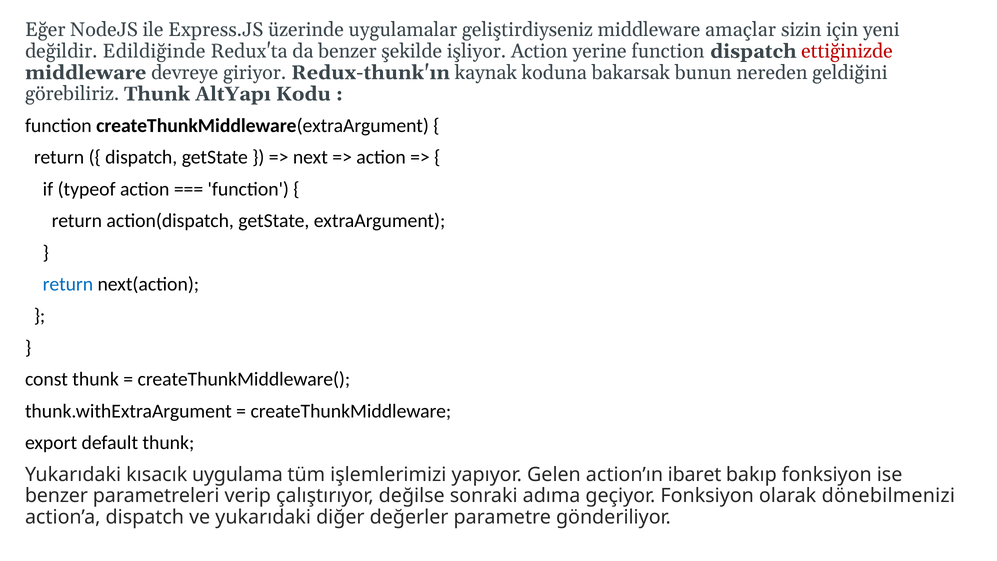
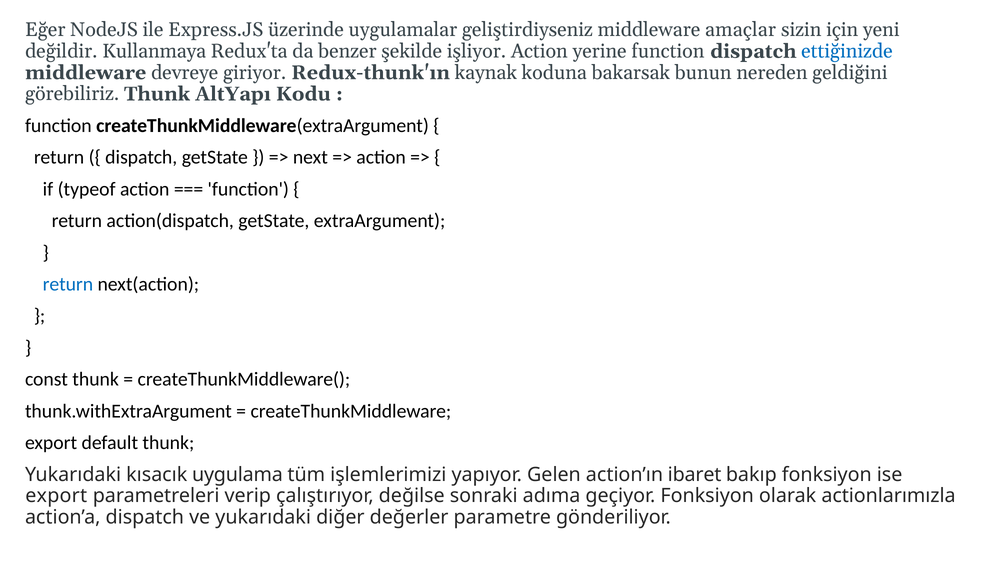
Edildiğinde: Edildiğinde -> Kullanmaya (154, 51)
ettiğinizde colour: red -> blue (847, 51)
benzer: benzer -> export (56, 496)
dönebilmenizi: dönebilmenizi -> actionlarımızla (888, 496)
